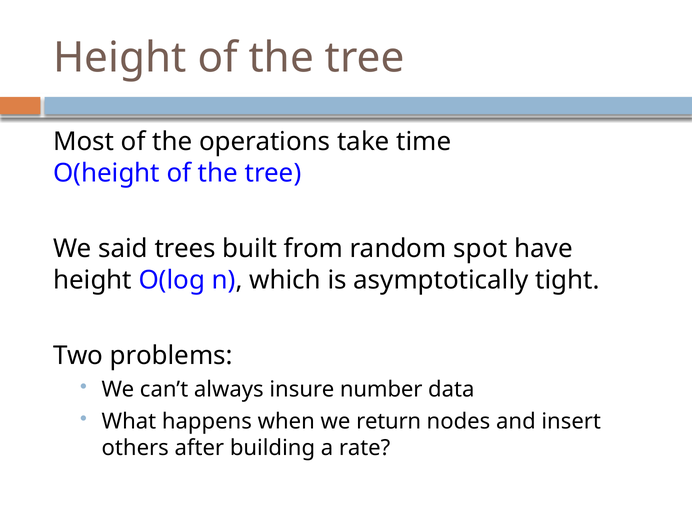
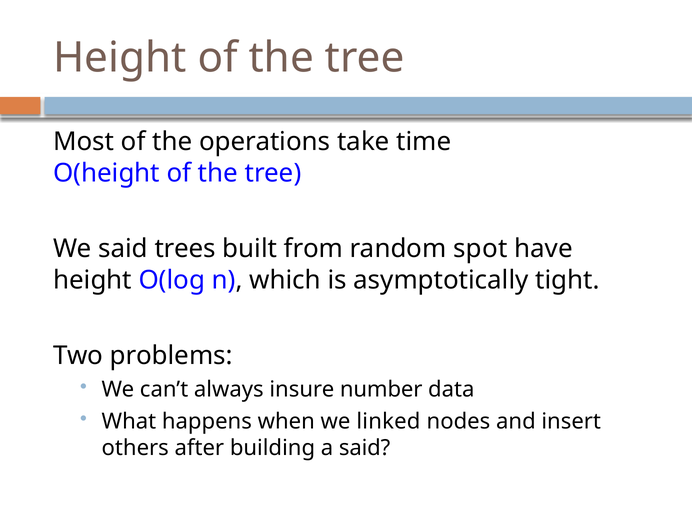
return: return -> linked (388, 421)
a rate: rate -> said (365, 448)
